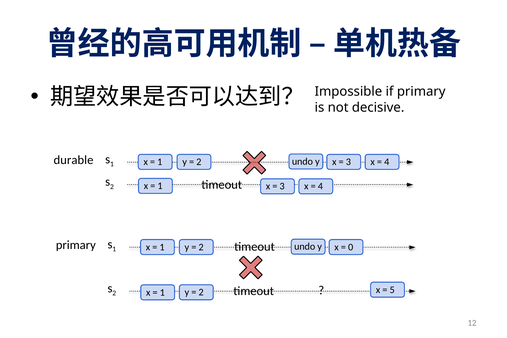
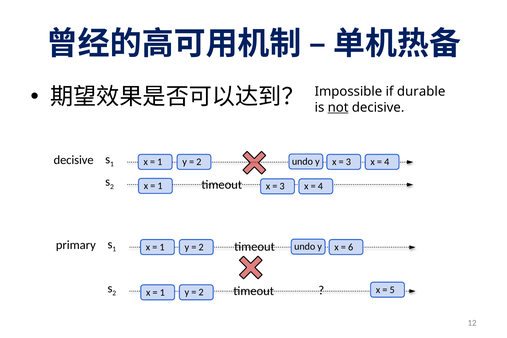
if primary: primary -> durable (421, 92)
not underline: none -> present (338, 107)
durable: durable -> decisive (74, 160)
0: 0 -> 6 (351, 247)
